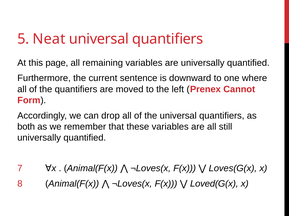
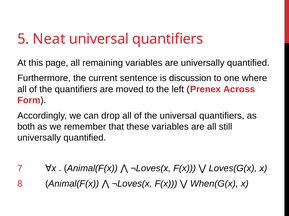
downward: downward -> discussion (190, 78)
Cannot: Cannot -> Across (239, 89)
Loved(G(x: Loved(G(x -> When(G(x (214, 184)
